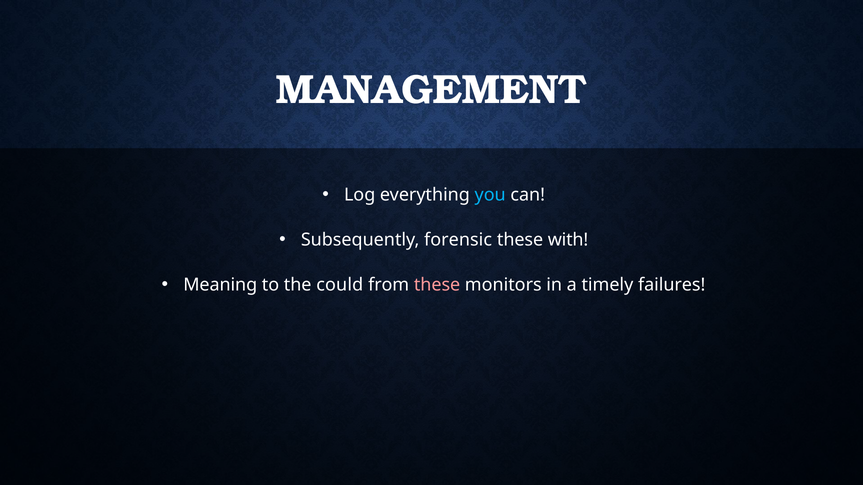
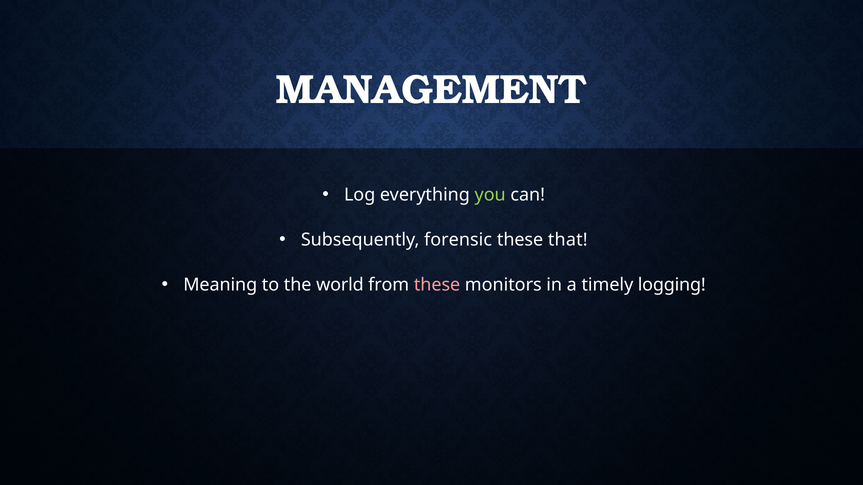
you colour: light blue -> light green (490, 195)
with: with -> that (568, 240)
could: could -> world (340, 285)
failures: failures -> logging (672, 285)
